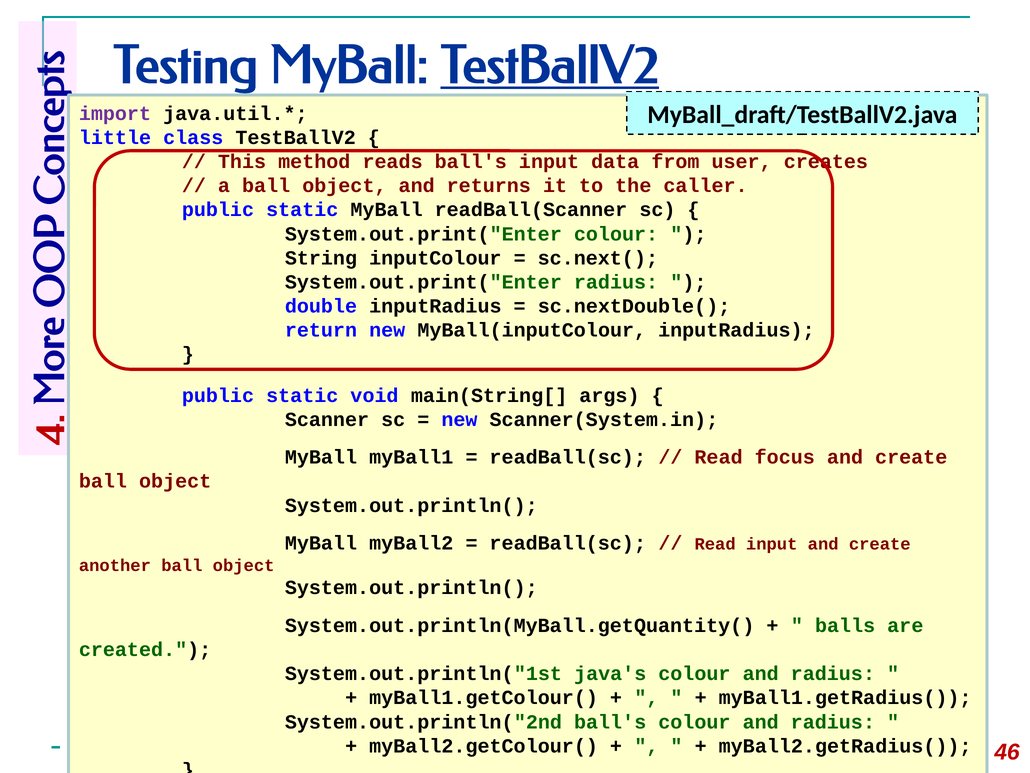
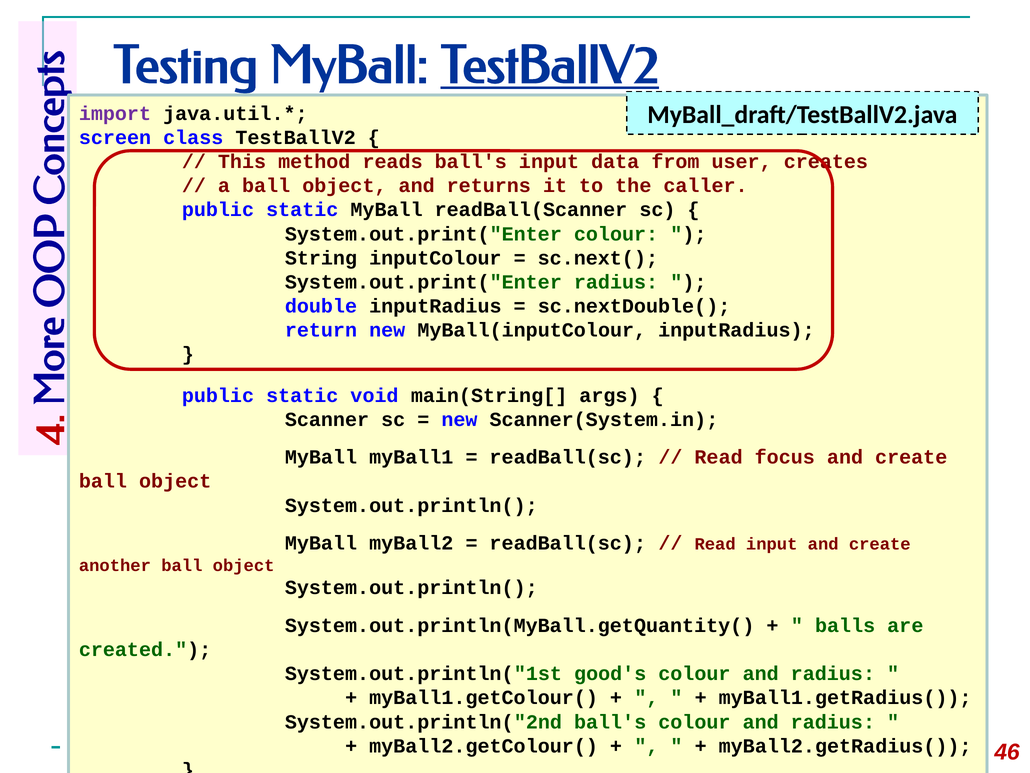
little: little -> screen (115, 138)
java's: java's -> good's (610, 673)
